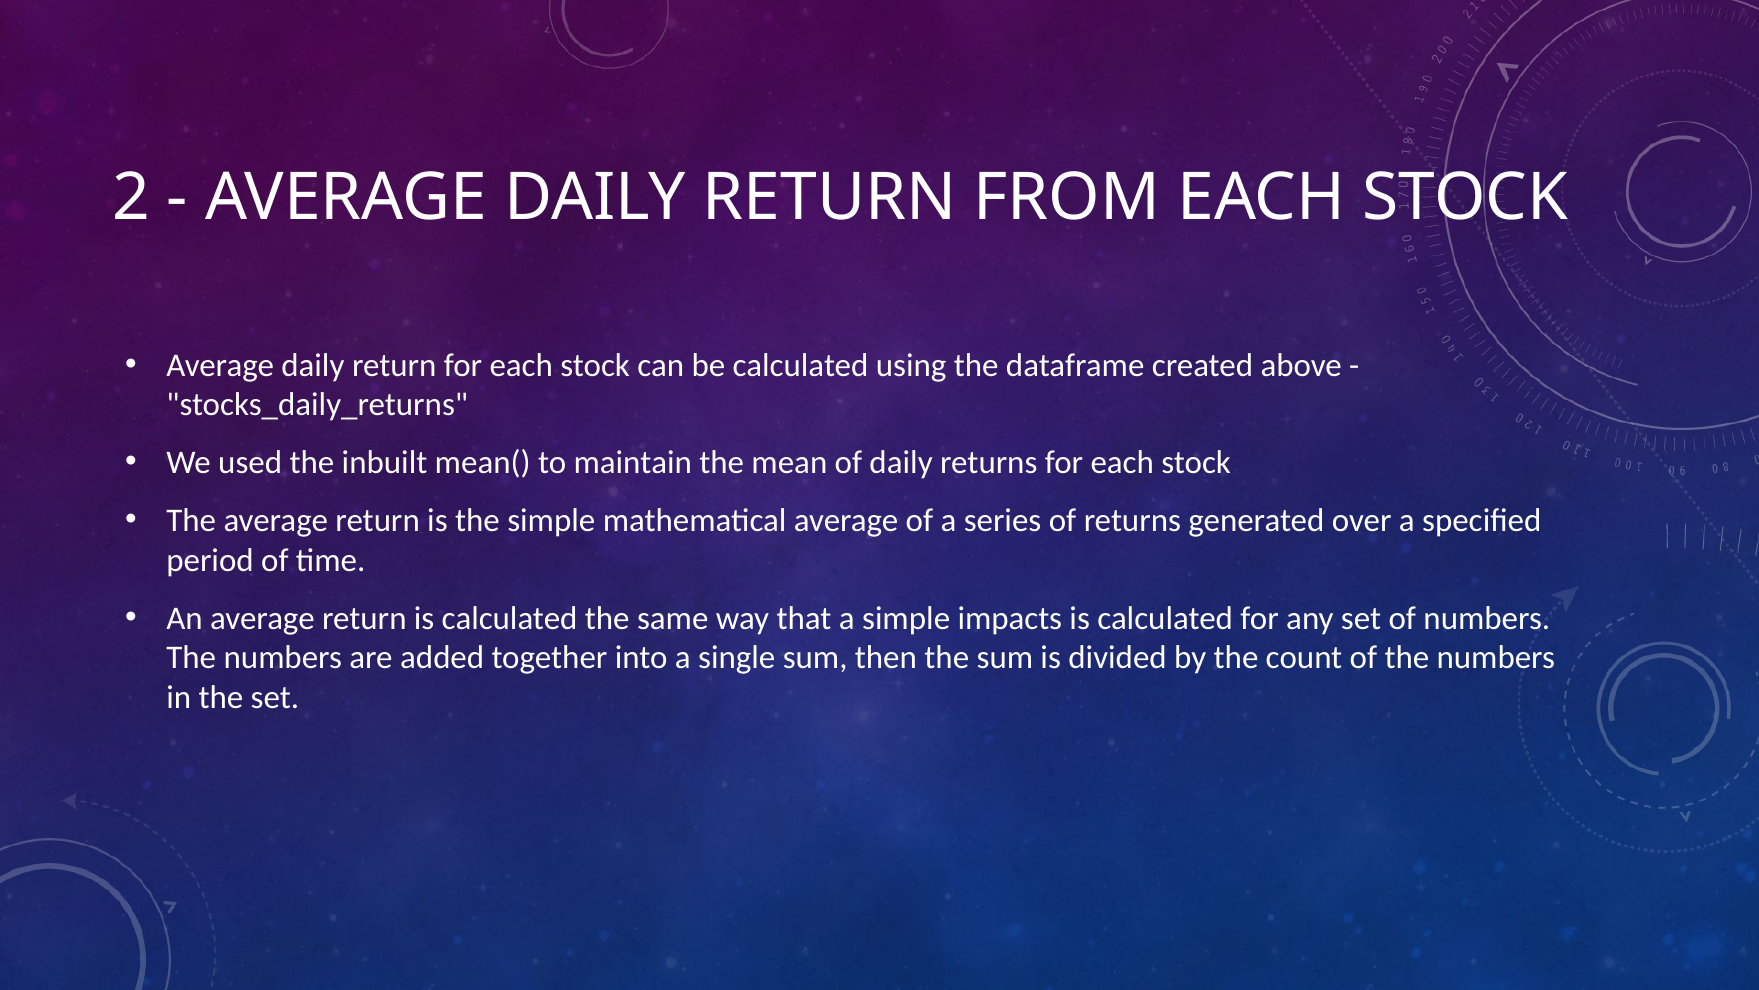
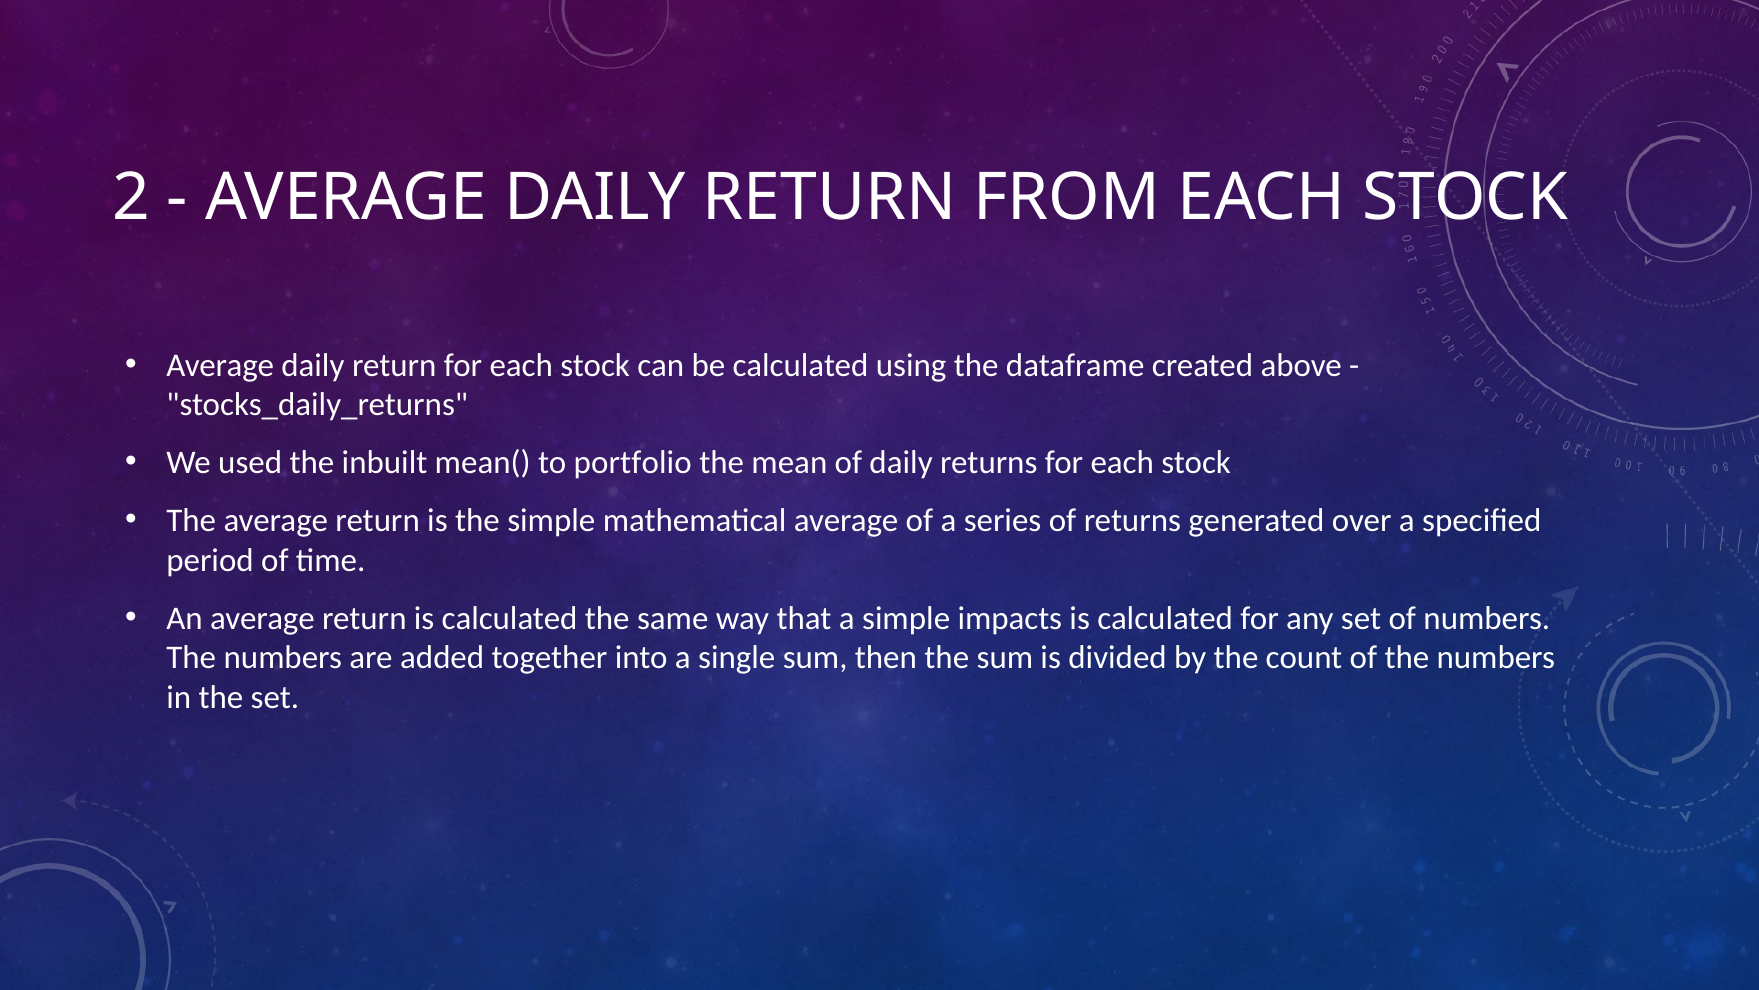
maintain: maintain -> portfolio (633, 462)
